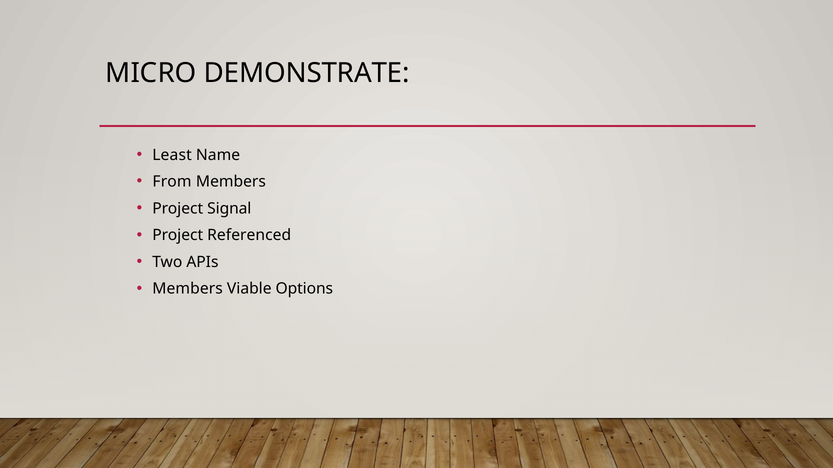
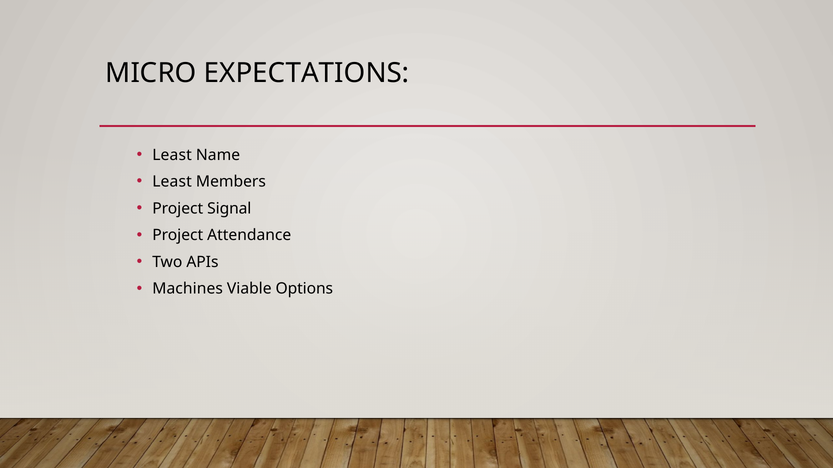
DEMONSTRATE: DEMONSTRATE -> EXPECTATIONS (307, 73)
From: From -> Least (172, 182)
Referenced: Referenced -> Attendance (249, 235)
Members: Members -> Machines (188, 289)
